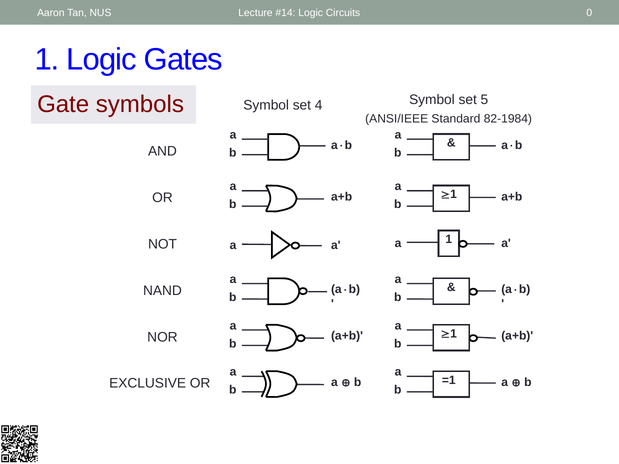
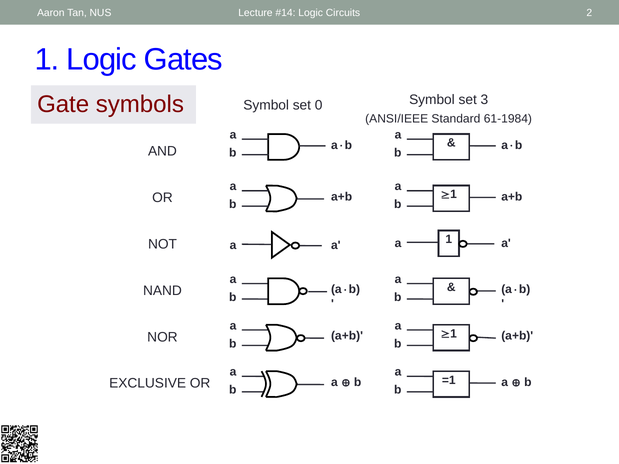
0: 0 -> 2 (589, 13)
4: 4 -> 0 (319, 105)
5: 5 -> 3 (484, 100)
82-1984: 82-1984 -> 61-1984 (508, 119)
